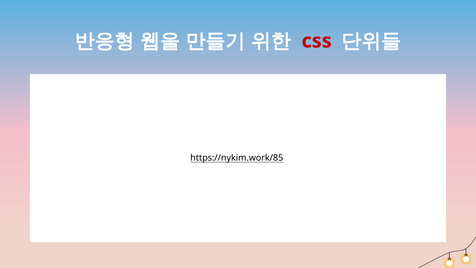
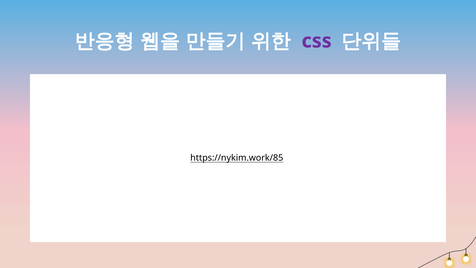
css colour: red -> purple (317, 41)
